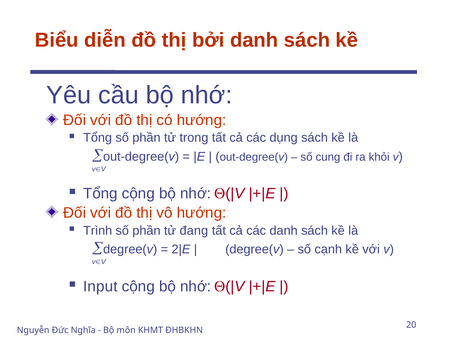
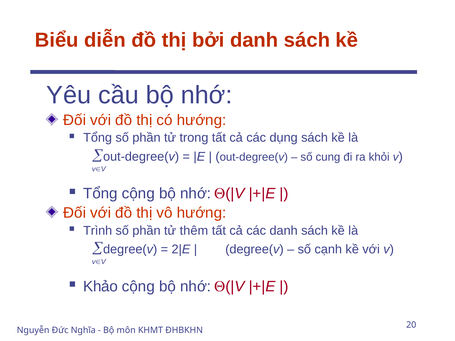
đang: đang -> thêm (194, 231)
Input: Input -> Khảo (101, 287)
